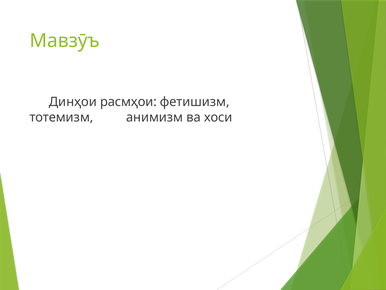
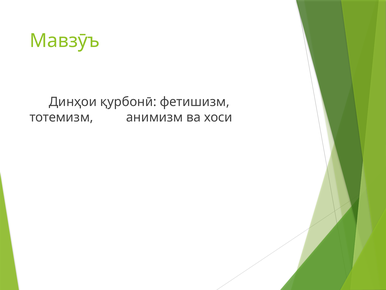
расмҳои: расмҳои -> қурбонӣ (128, 102)
